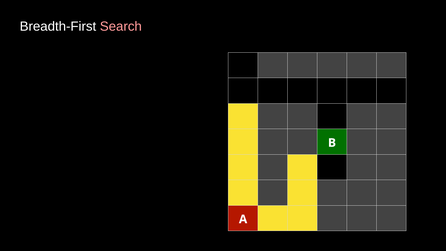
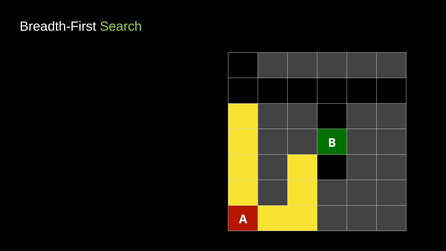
Search colour: pink -> light green (121, 27)
